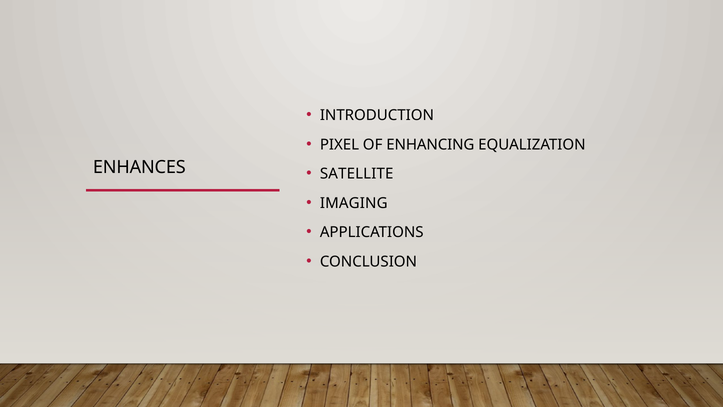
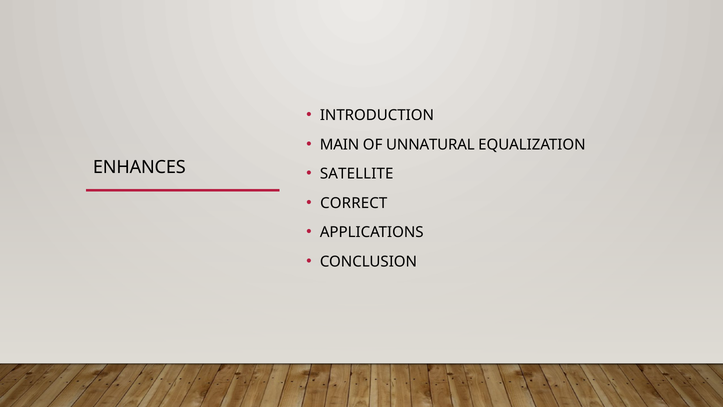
PIXEL: PIXEL -> MAIN (340, 145)
ENHANCING: ENHANCING -> UNNATURAL (430, 145)
IMAGING: IMAGING -> CORRECT (354, 203)
